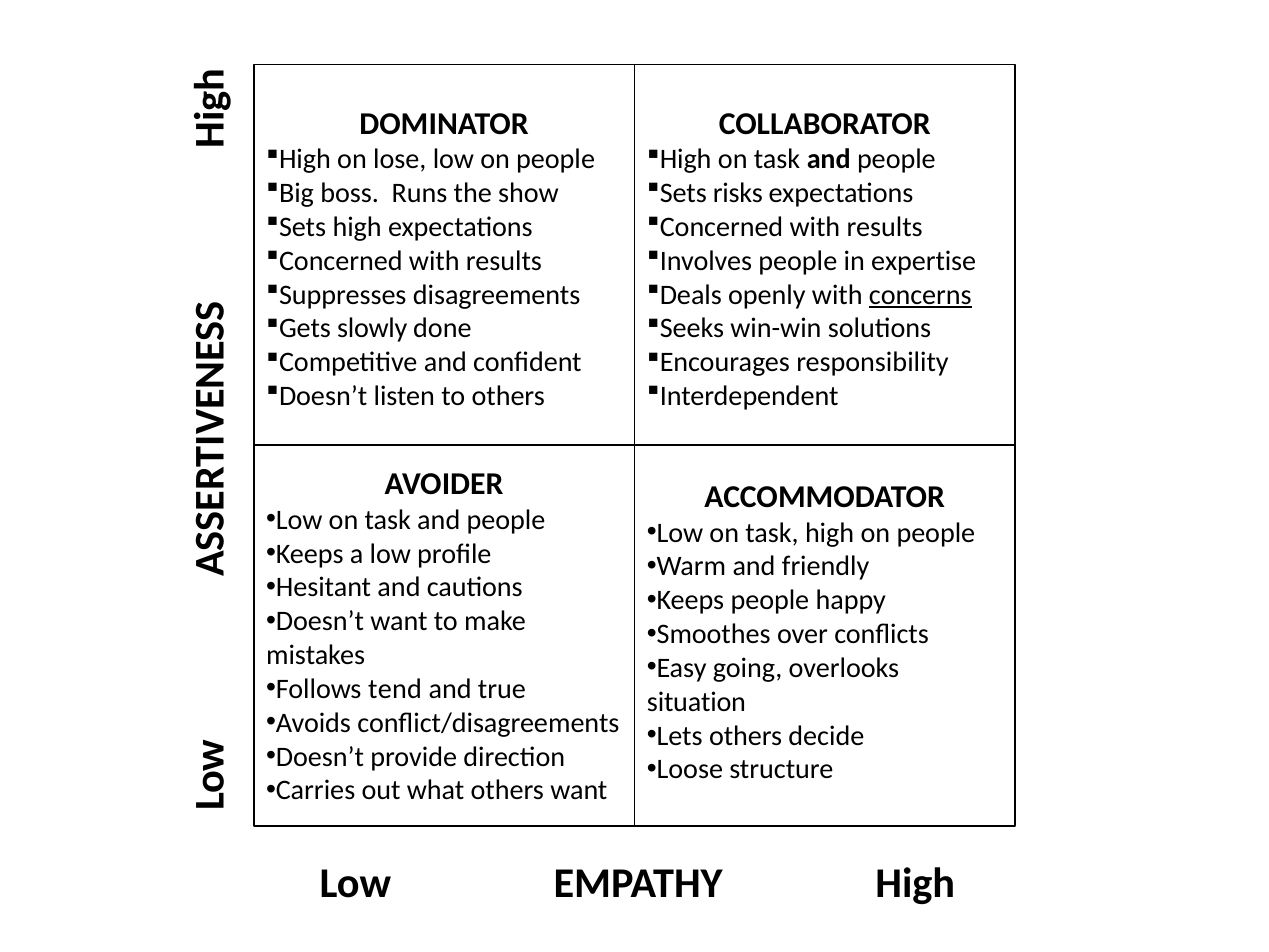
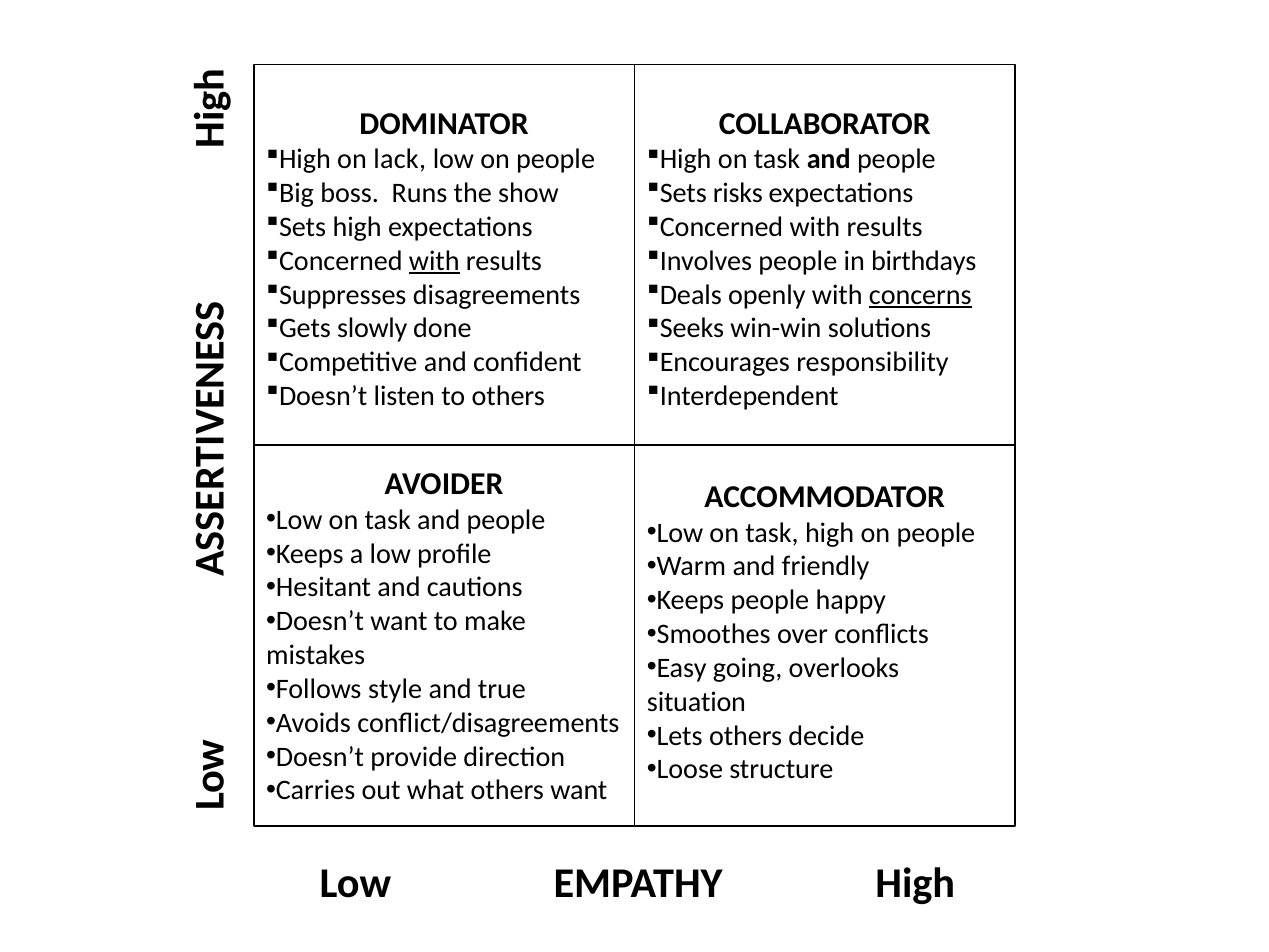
lose: lose -> lack (400, 159)
with underline: none -> present (434, 261)
expertise: expertise -> birthdays (924, 261)
tend: tend -> style (395, 689)
